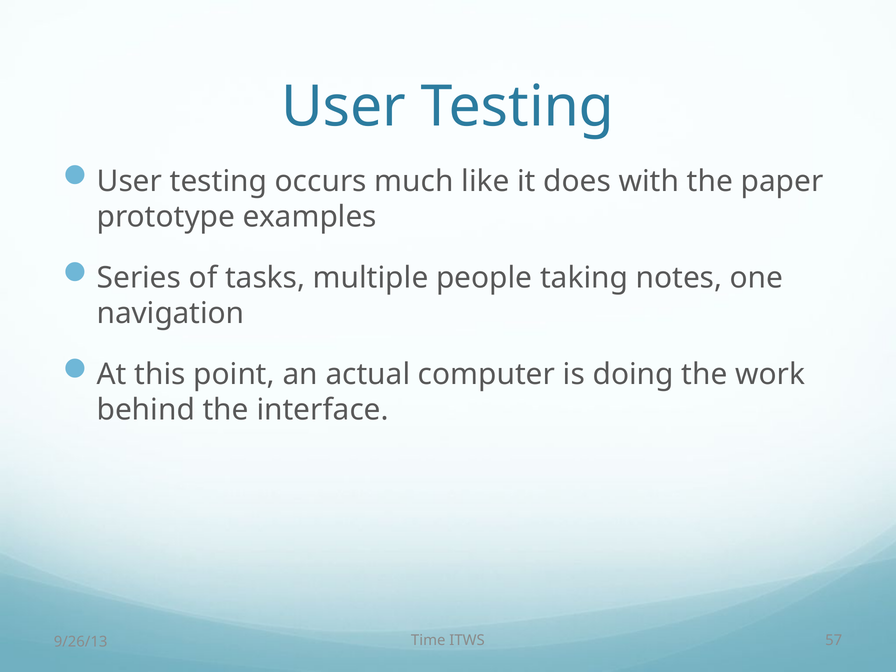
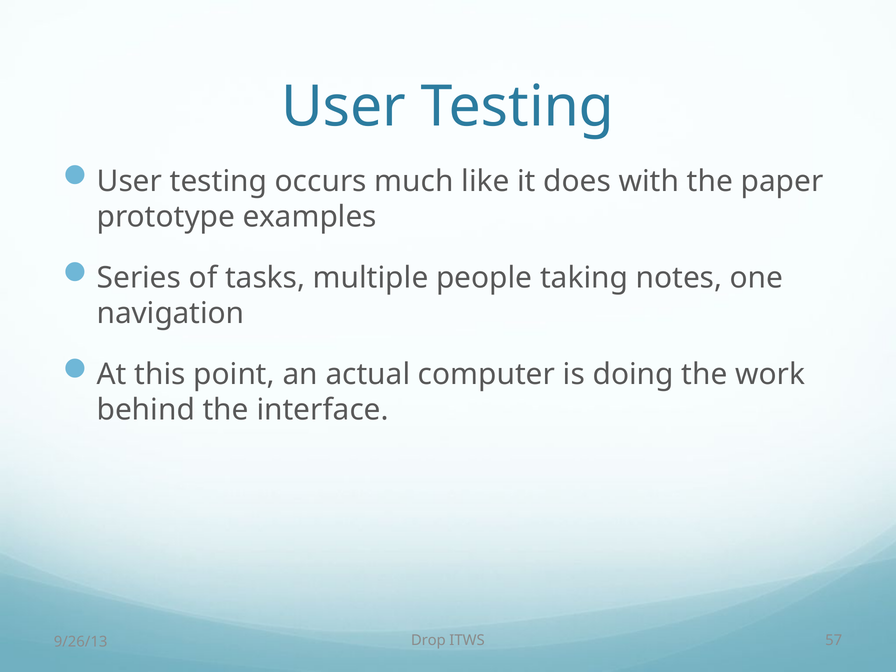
Time: Time -> Drop (428, 641)
